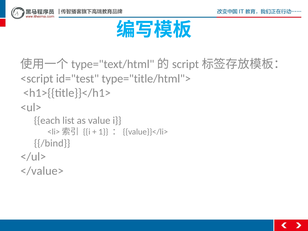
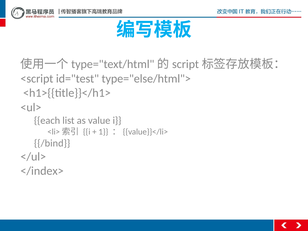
type="title/html">: type="title/html"> -> type="else/html"> (146, 79)
</value>: </value> -> </index> (42, 171)
